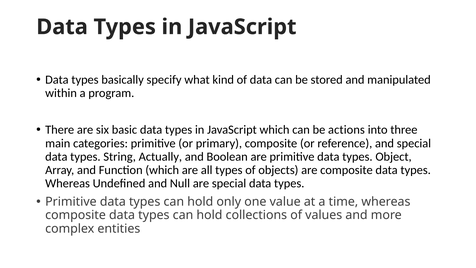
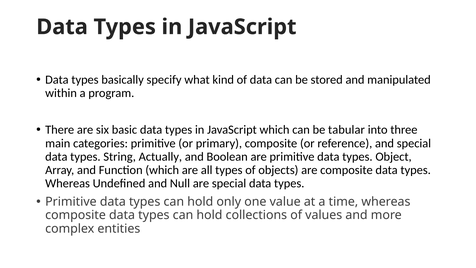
actions: actions -> tabular (346, 130)
